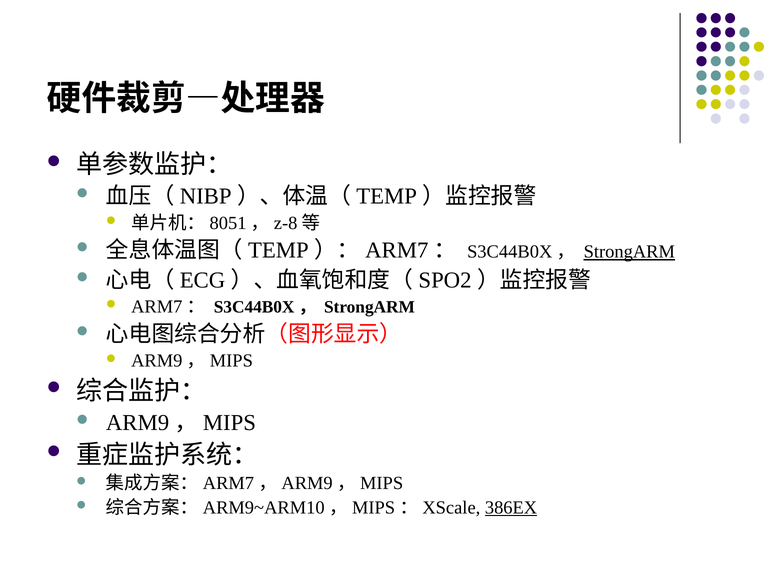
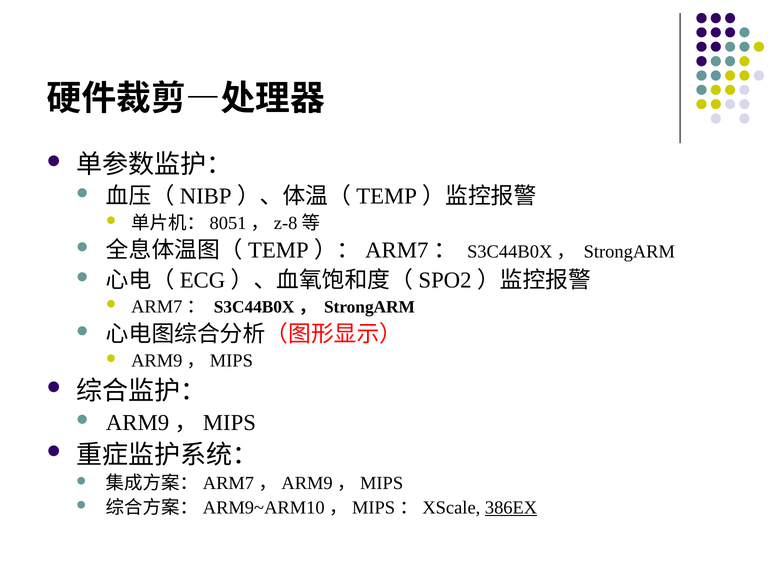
StrongARM underline: present -> none (629, 252)
